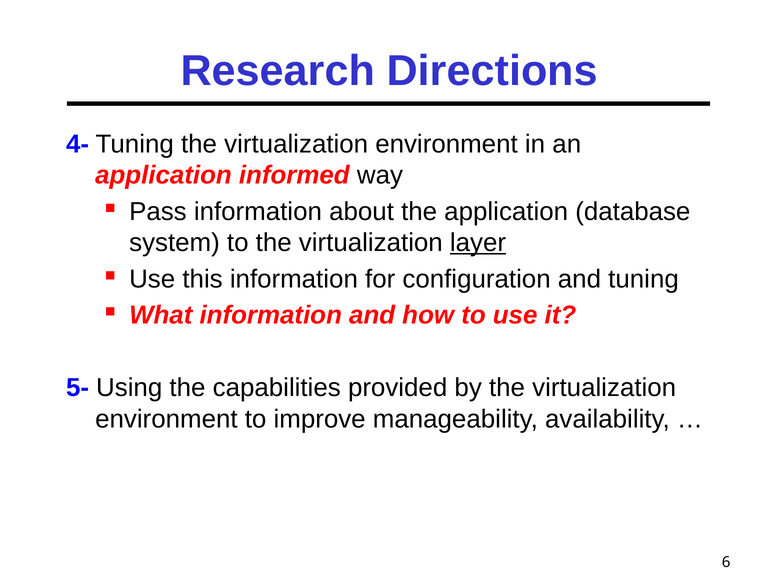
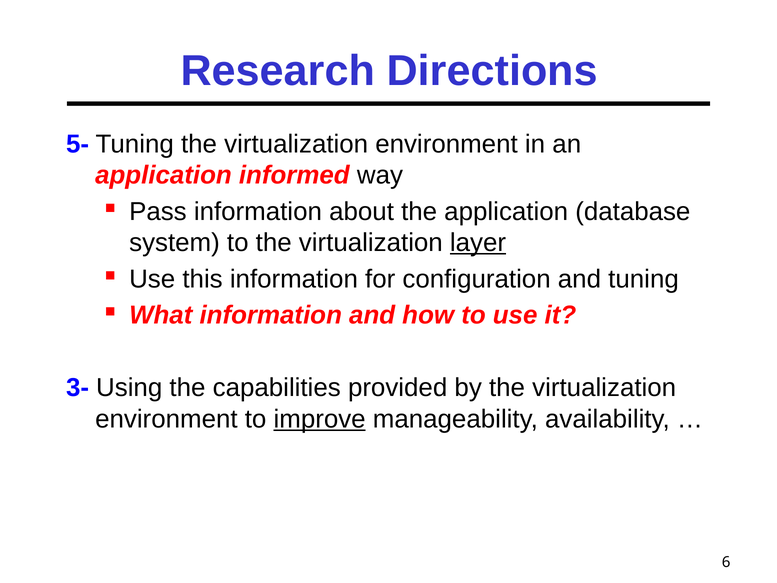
4-: 4- -> 5- (78, 144)
5-: 5- -> 3- (78, 388)
improve underline: none -> present (320, 419)
